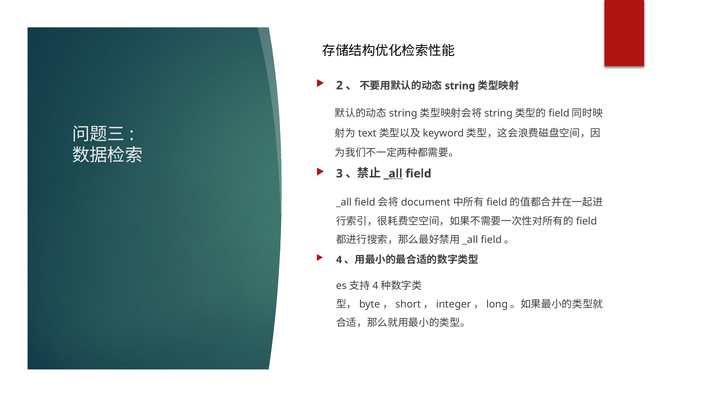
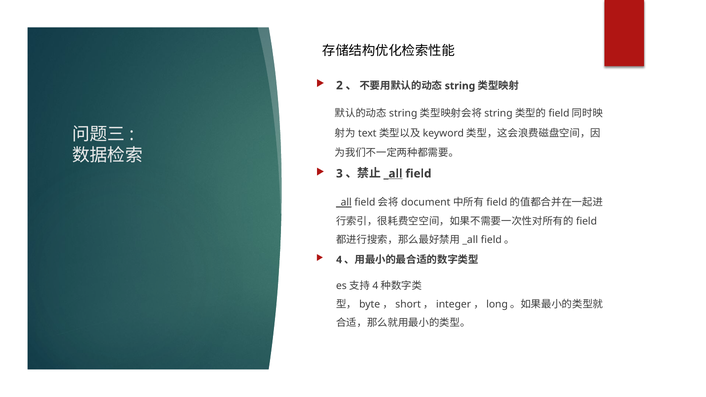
_all underline: none -> present (344, 203)
